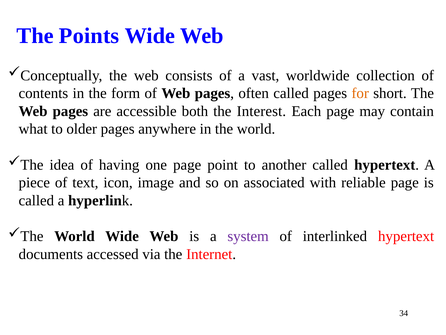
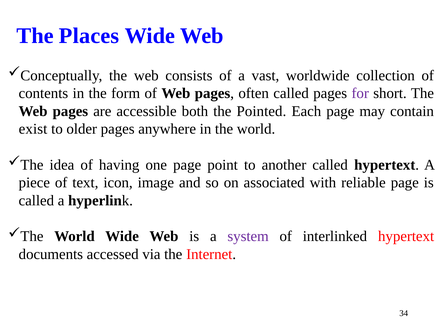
Points: Points -> Places (89, 36)
for colour: orange -> purple (360, 93)
Interest: Interest -> Pointed (261, 111)
what: what -> exist (33, 129)
